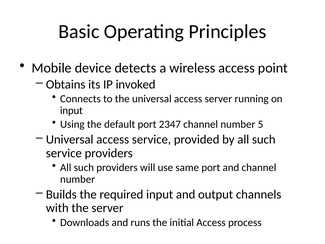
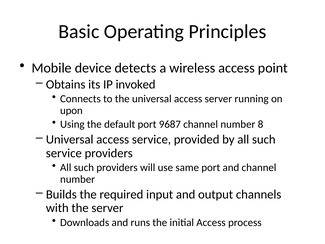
input: input -> upon (71, 110)
2347: 2347 -> 9687 (170, 124)
5: 5 -> 8 (260, 124)
